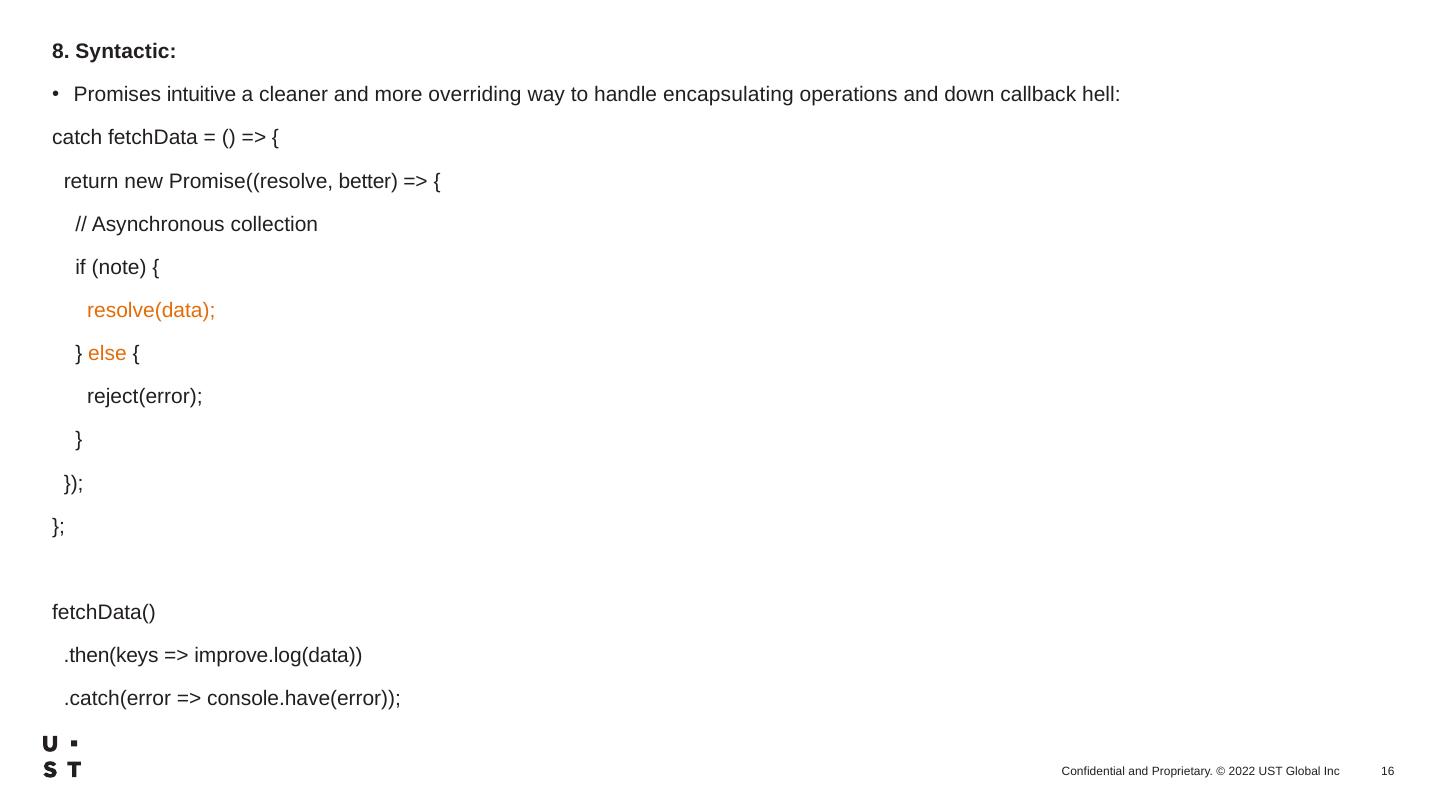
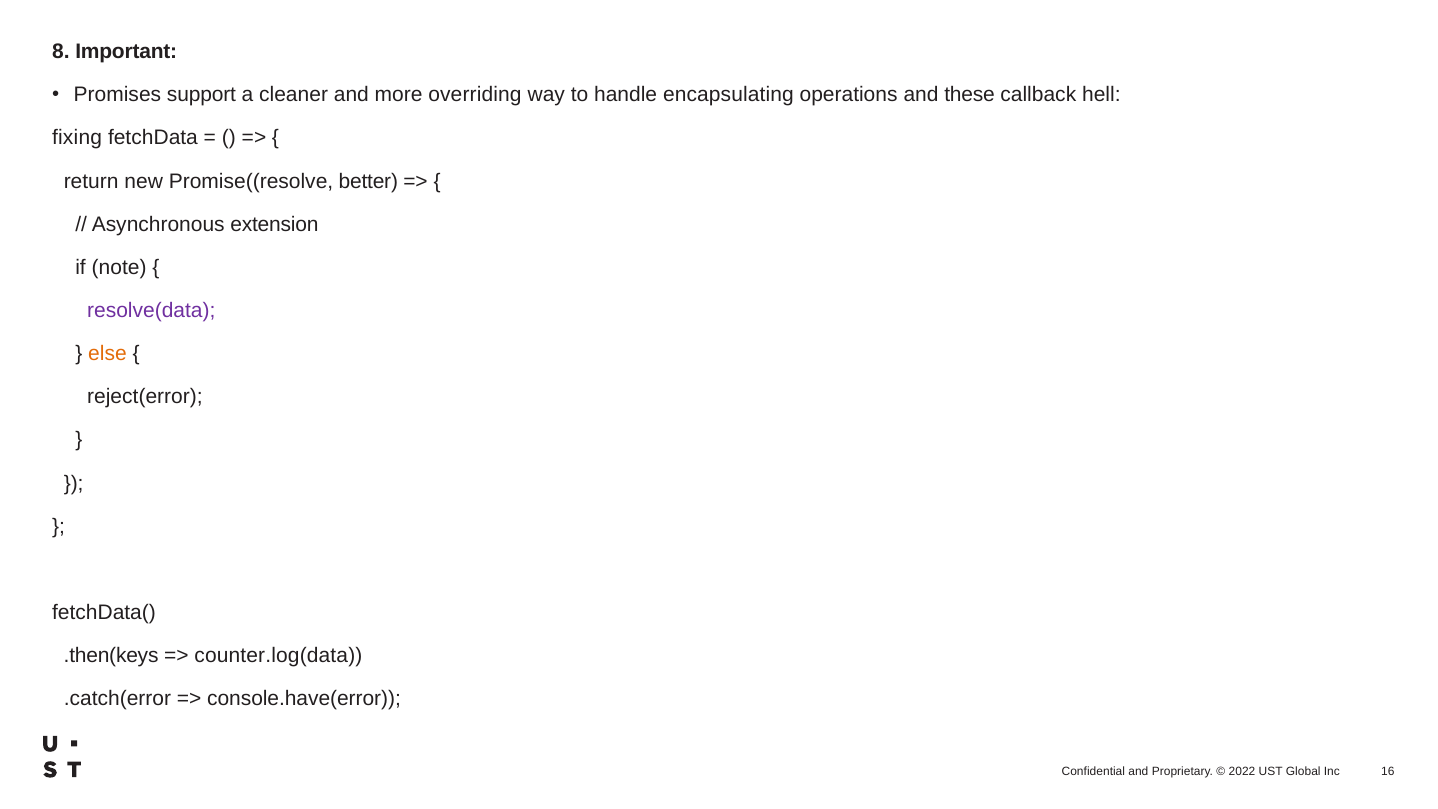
Syntactic: Syntactic -> Important (126, 52)
intuitive: intuitive -> support (201, 95)
down: down -> these (970, 95)
catch: catch -> fixing (77, 138)
collection: collection -> extension (274, 224)
resolve(data colour: orange -> purple (151, 310)
improve.log(data: improve.log(data -> counter.log(data (278, 656)
